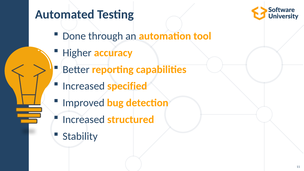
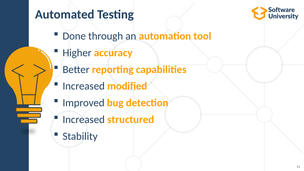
specified: specified -> modified (127, 86)
